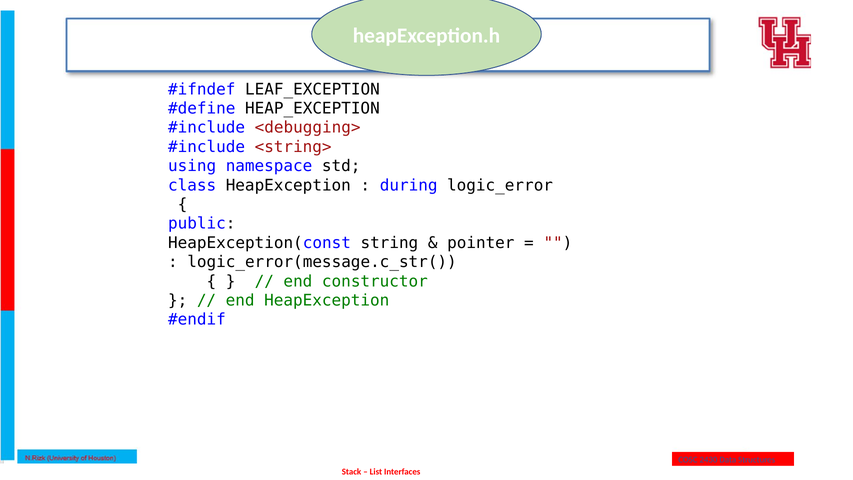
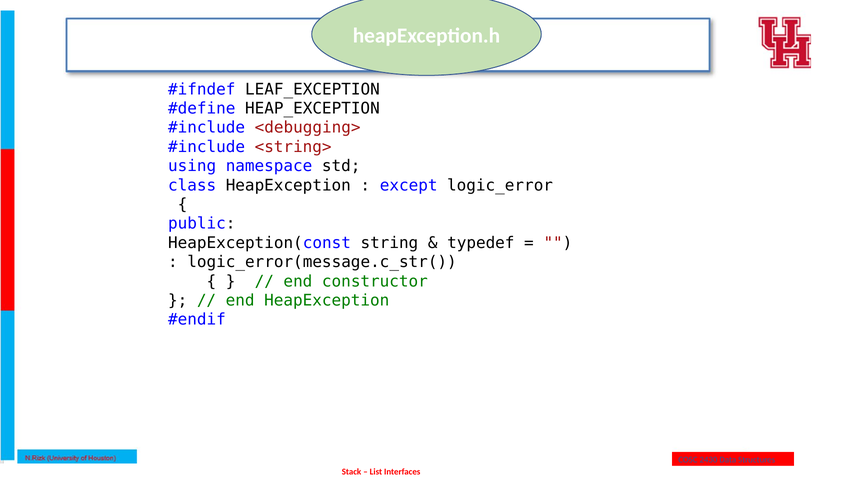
during: during -> except (409, 185)
pointer: pointer -> typedef (481, 243)
